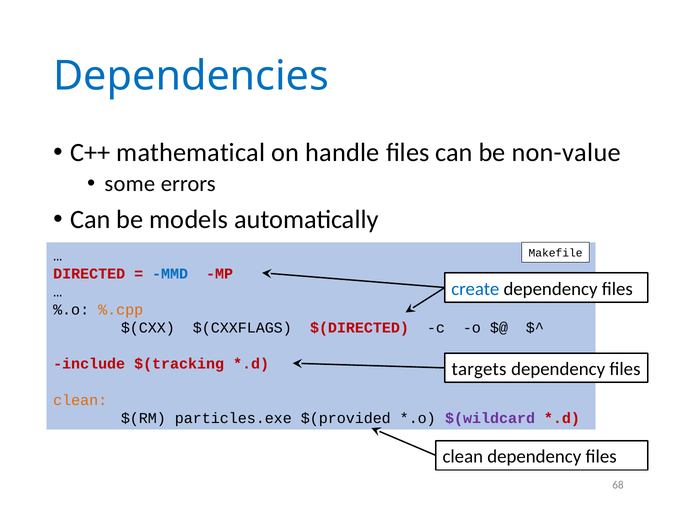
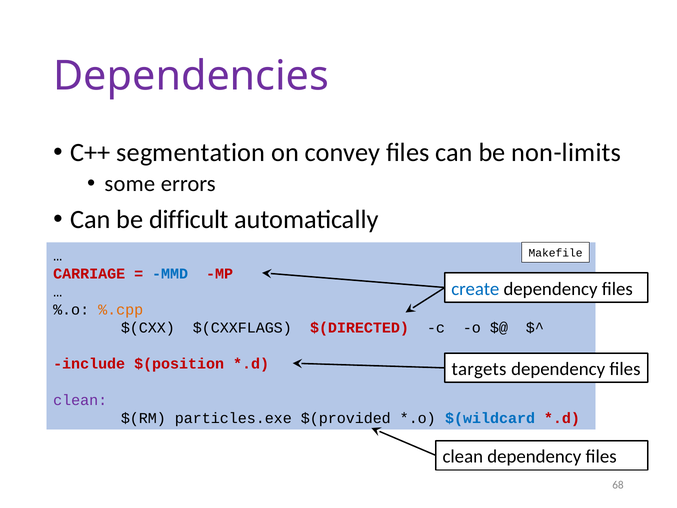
Dependencies colour: blue -> purple (191, 76)
mathematical: mathematical -> segmentation (191, 153)
handle: handle -> convey (342, 153)
non-value: non-value -> non-limits (566, 153)
models: models -> difficult (189, 220)
DIRECTED: DIRECTED -> CARRIAGE (89, 274)
$(tracking: $(tracking -> $(position (179, 364)
clean colour: orange -> purple (80, 400)
$(wildcard colour: purple -> blue (490, 418)
